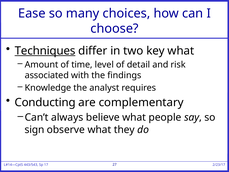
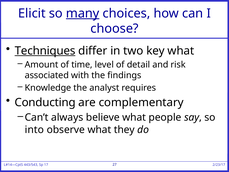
Ease: Ease -> Elicit (32, 13)
many underline: none -> present (83, 13)
sign: sign -> into (34, 129)
